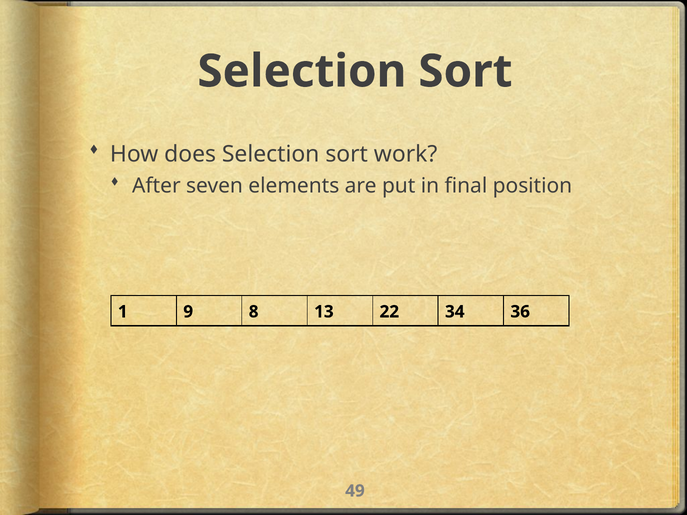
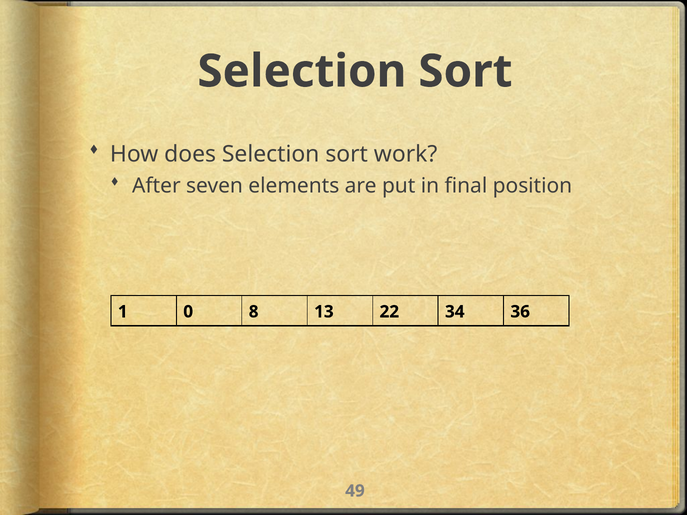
9: 9 -> 0 (188, 312)
